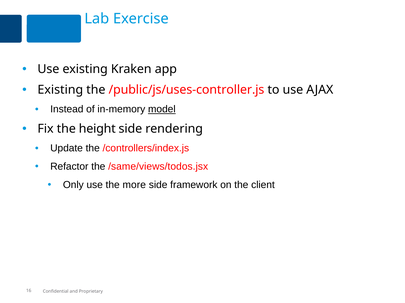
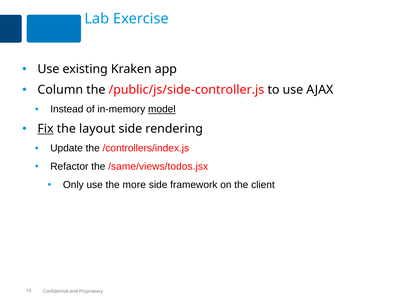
Existing: Existing -> Column (60, 90)
/public/js/uses-controller.js: /public/js/uses-controller.js -> /public/js/side-controller.js (186, 90)
Fix underline: none -> present (46, 129)
height: height -> layout (97, 129)
